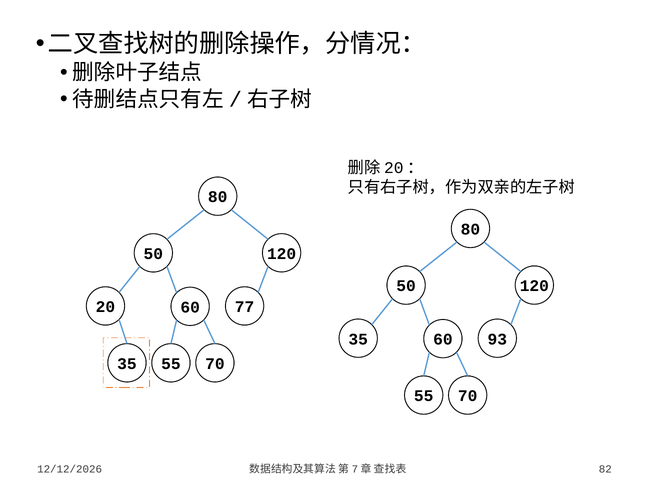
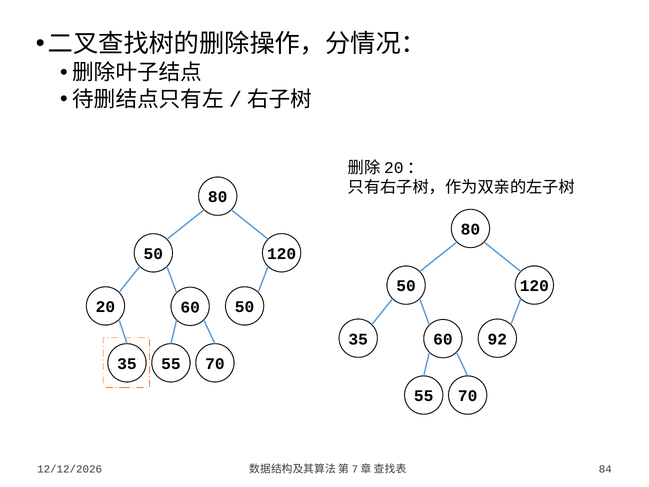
60 77: 77 -> 50 (245, 307)
93: 93 -> 92 (497, 339)
82: 82 -> 84 (605, 469)
